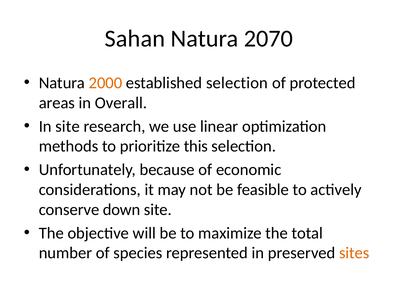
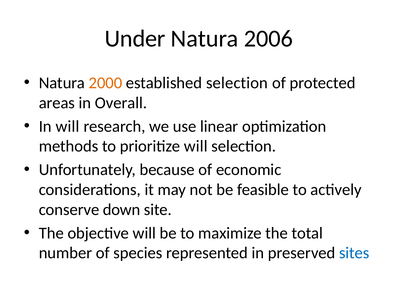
Sahan: Sahan -> Under (135, 39)
2070: 2070 -> 2006 (268, 39)
In site: site -> will (68, 126)
prioritize this: this -> will (196, 146)
sites colour: orange -> blue (354, 253)
